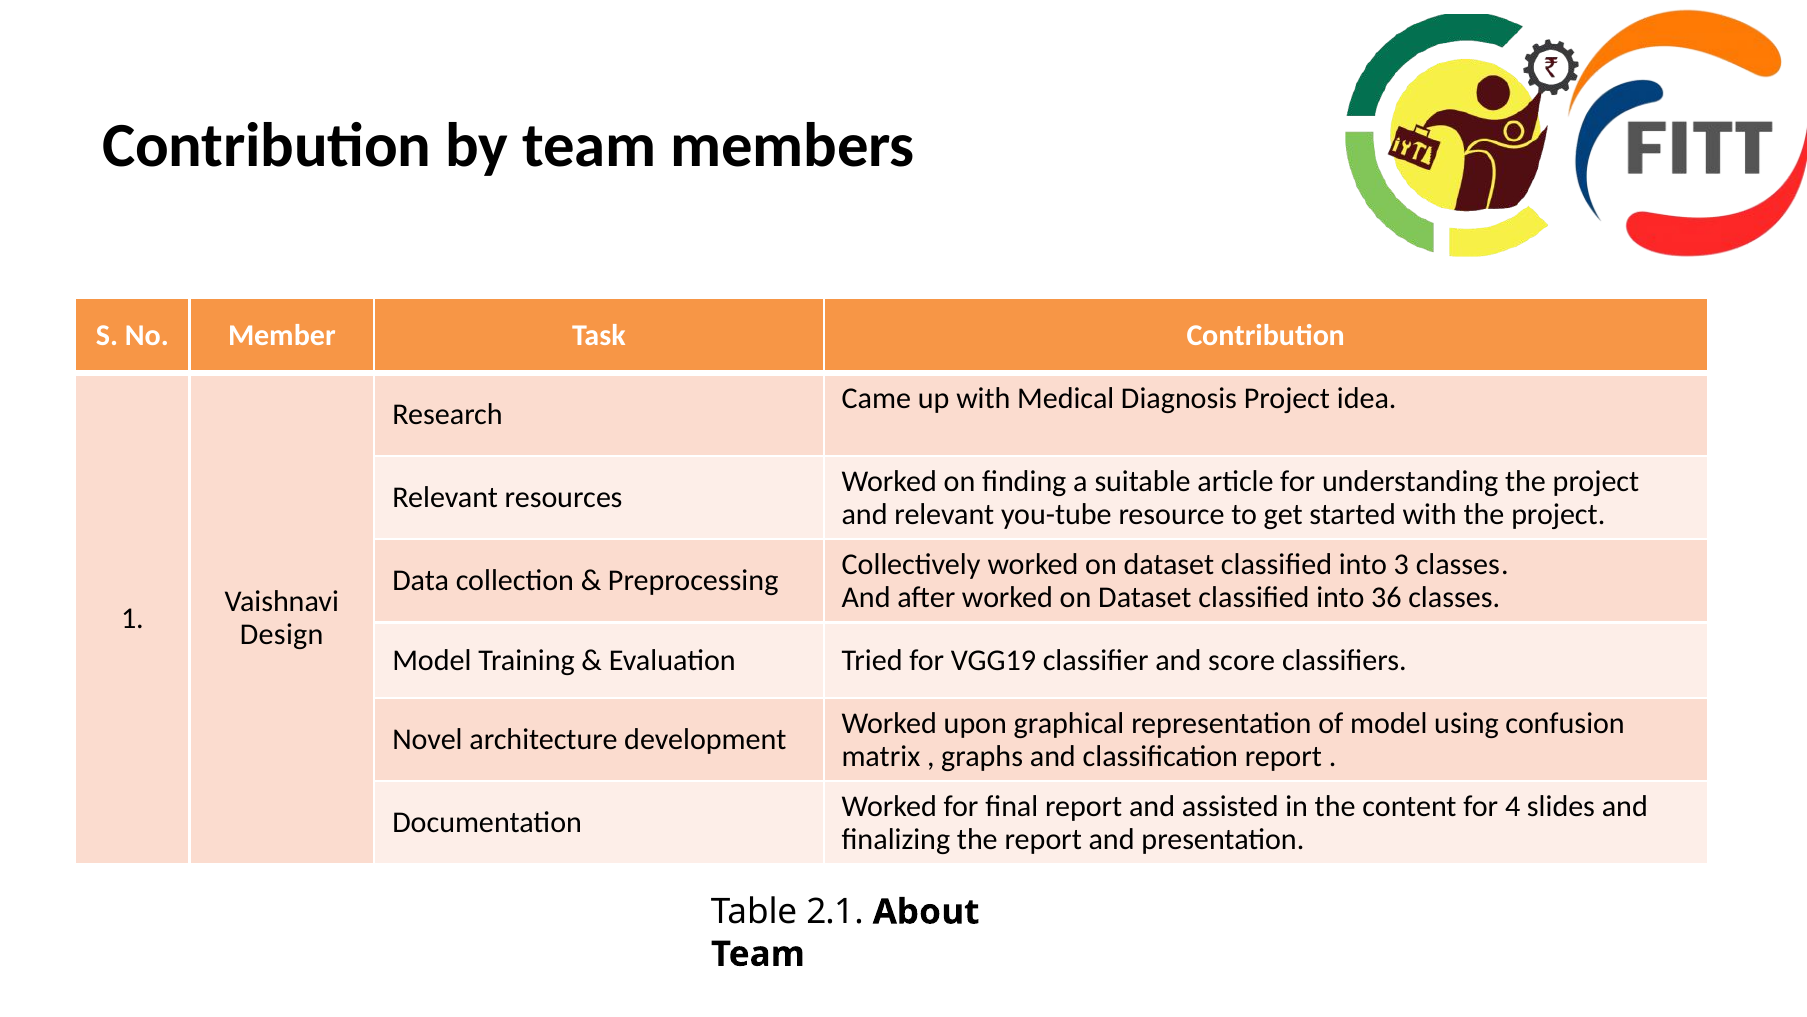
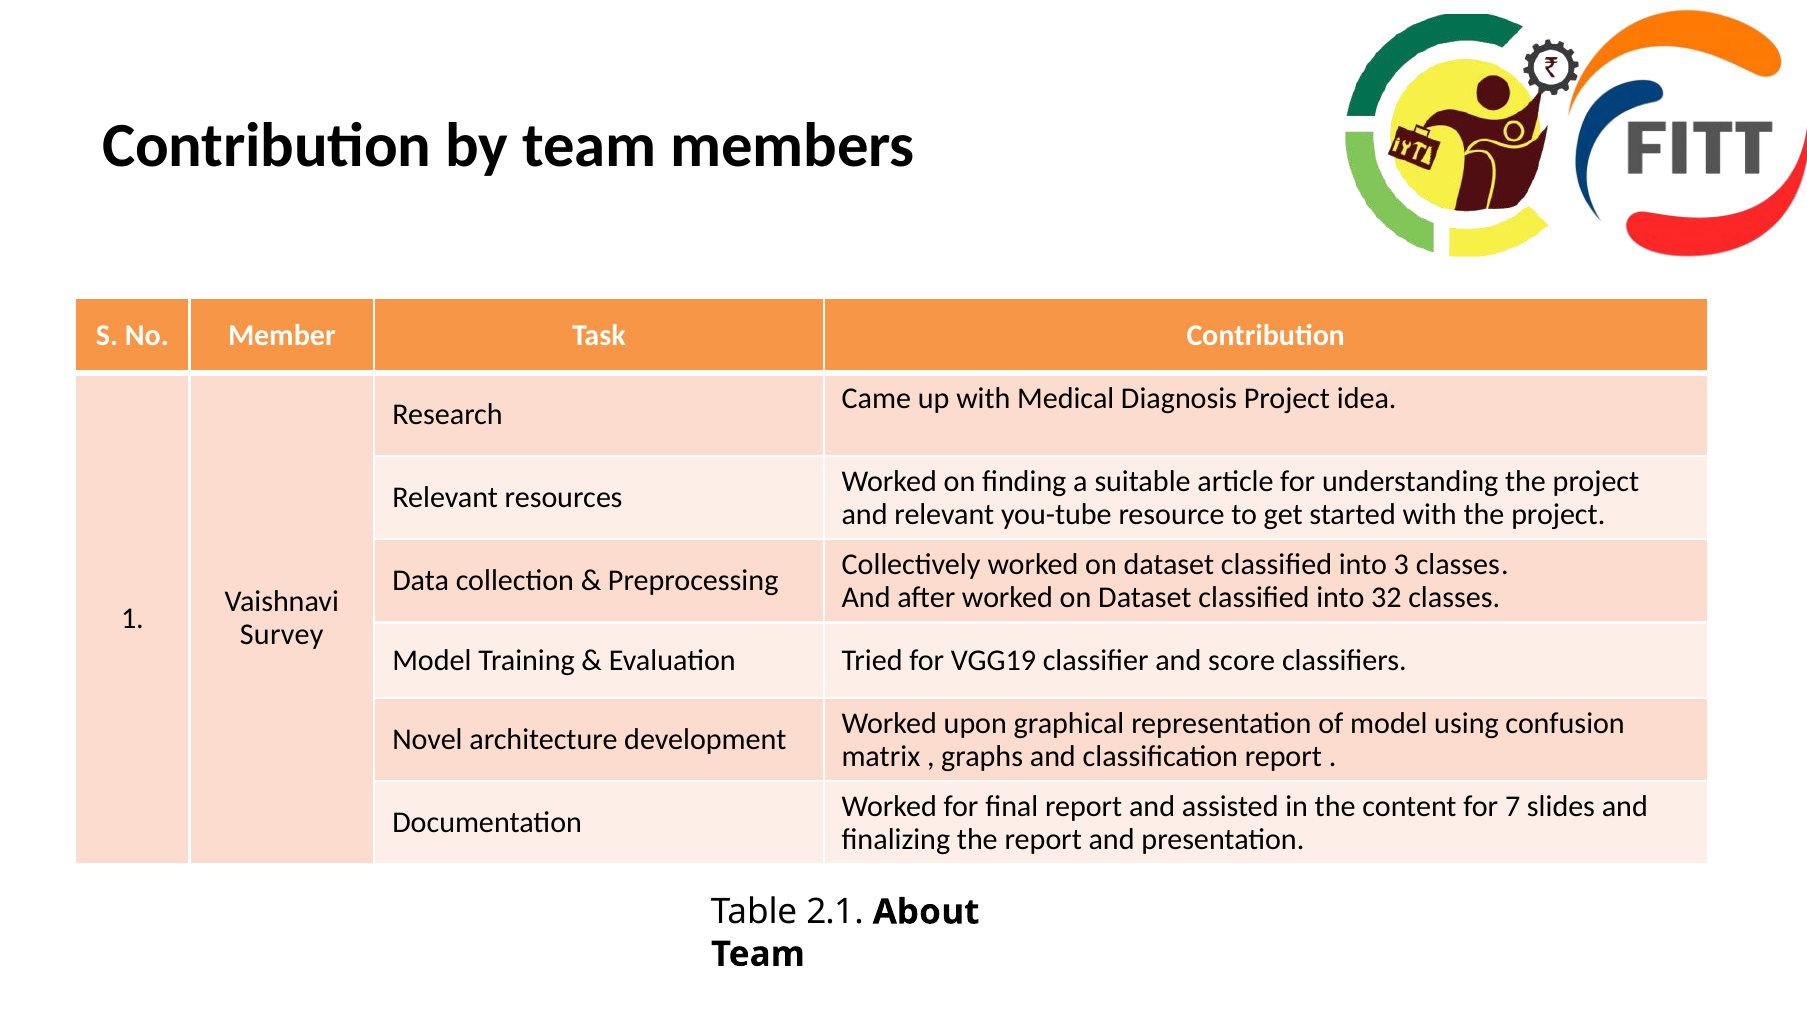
36: 36 -> 32 (1386, 597)
Design: Design -> Survey (282, 635)
4: 4 -> 7 (1513, 806)
